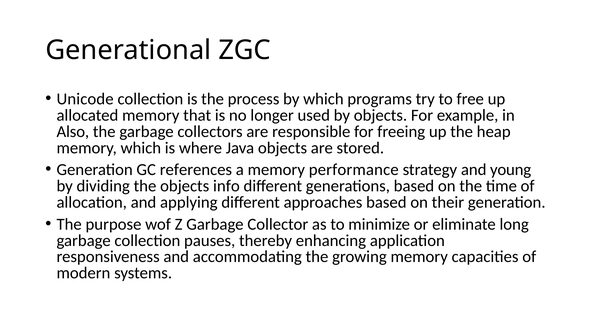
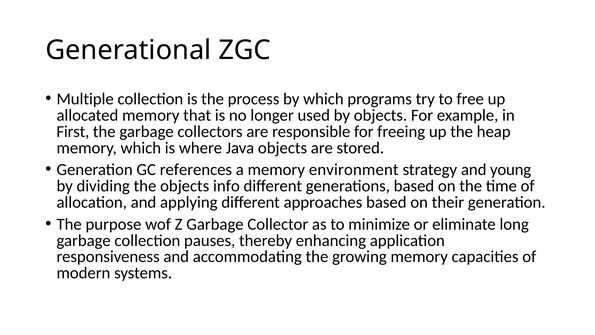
Unicode: Unicode -> Multiple (85, 99)
Also: Also -> First (73, 131)
performance: performance -> environment (354, 170)
